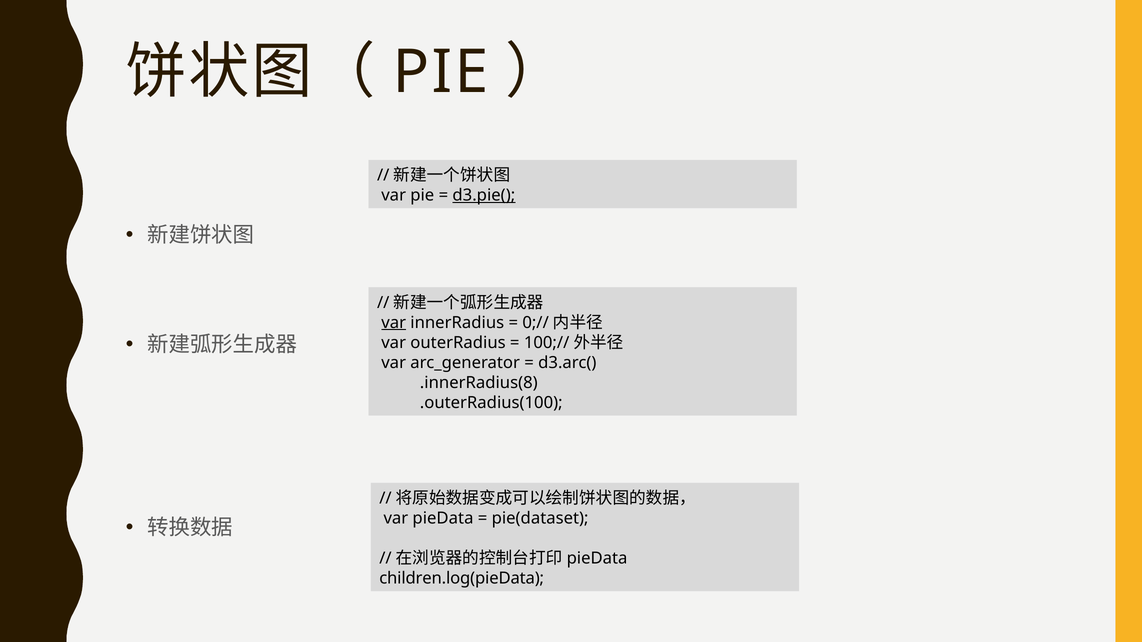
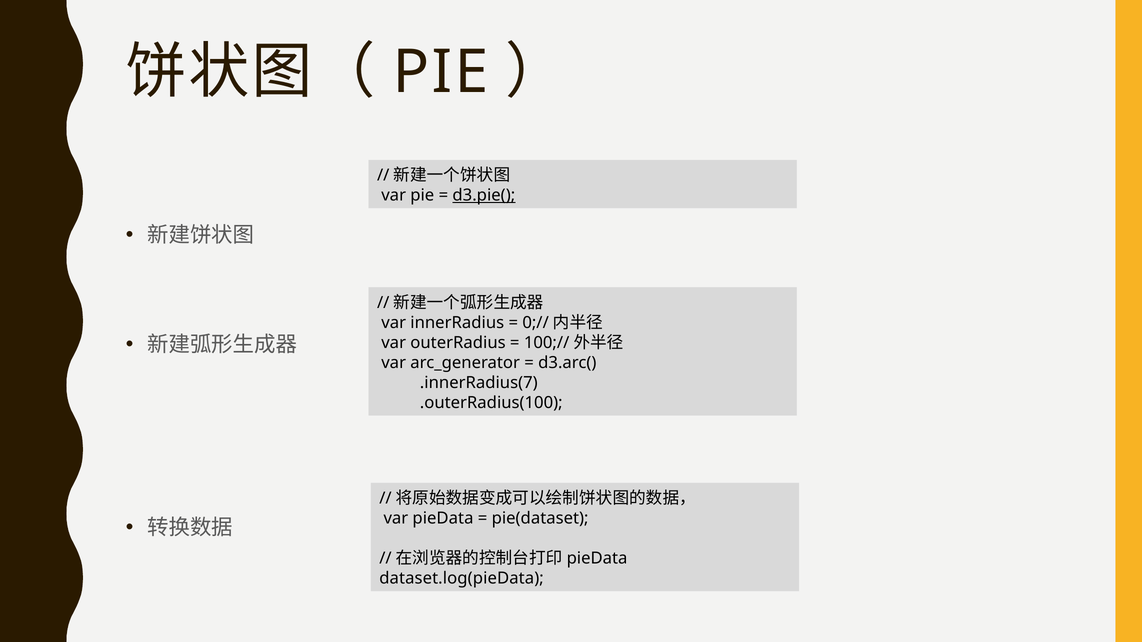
var underline: present -> none (394, 323)
.innerRadius(8: .innerRadius(8 -> .innerRadius(7 (479, 383)
children.log(pieData: children.log(pieData -> dataset.log(pieData (462, 578)
